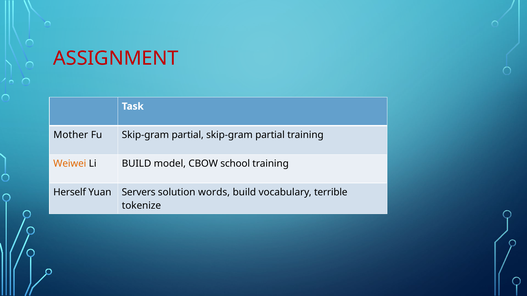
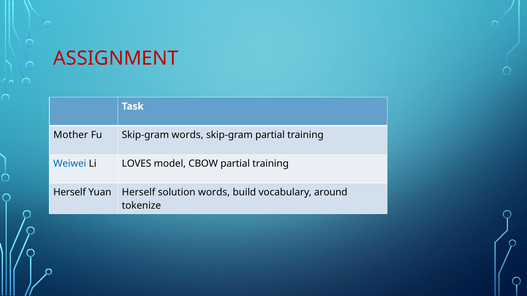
Fu Skip-gram partial: partial -> words (188, 135)
Weiwei colour: orange -> blue (70, 164)
Li BUILD: BUILD -> LOVES (137, 164)
CBOW school: school -> partial (235, 164)
Yuan Servers: Servers -> Herself (139, 193)
terrible: terrible -> around (331, 193)
